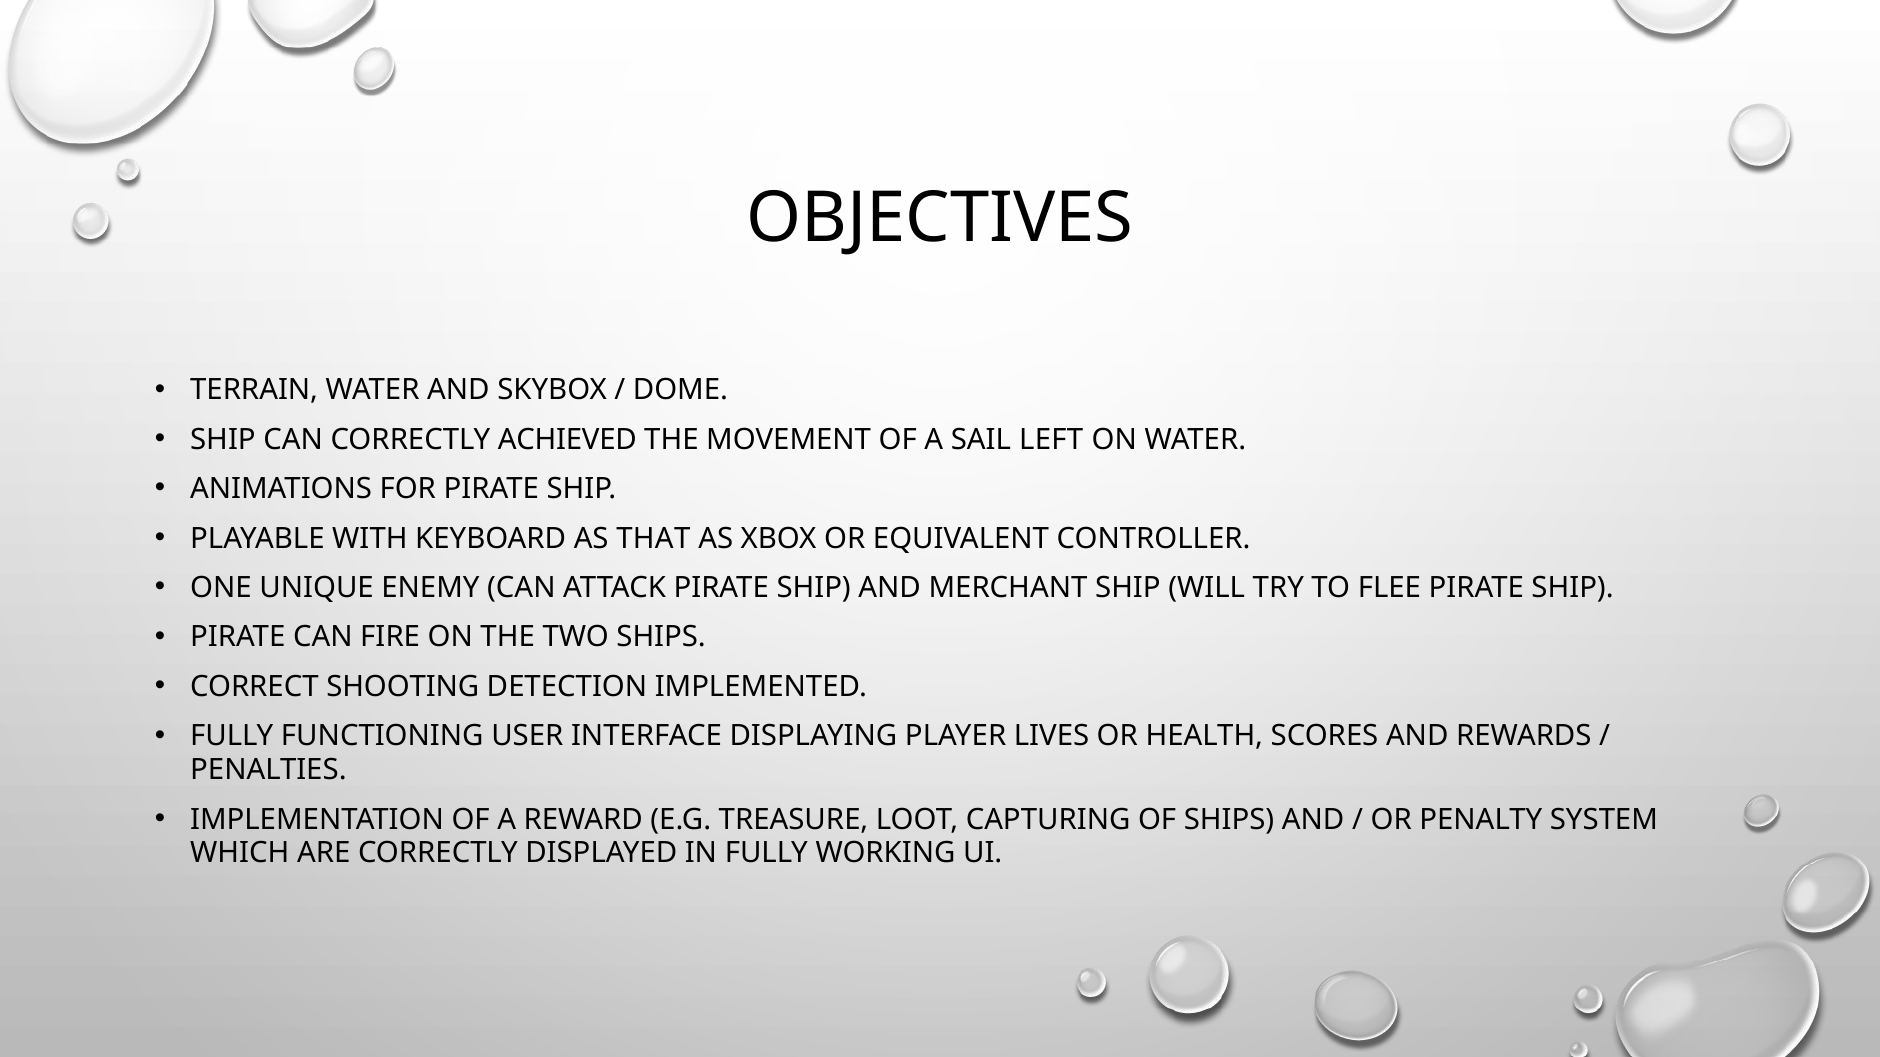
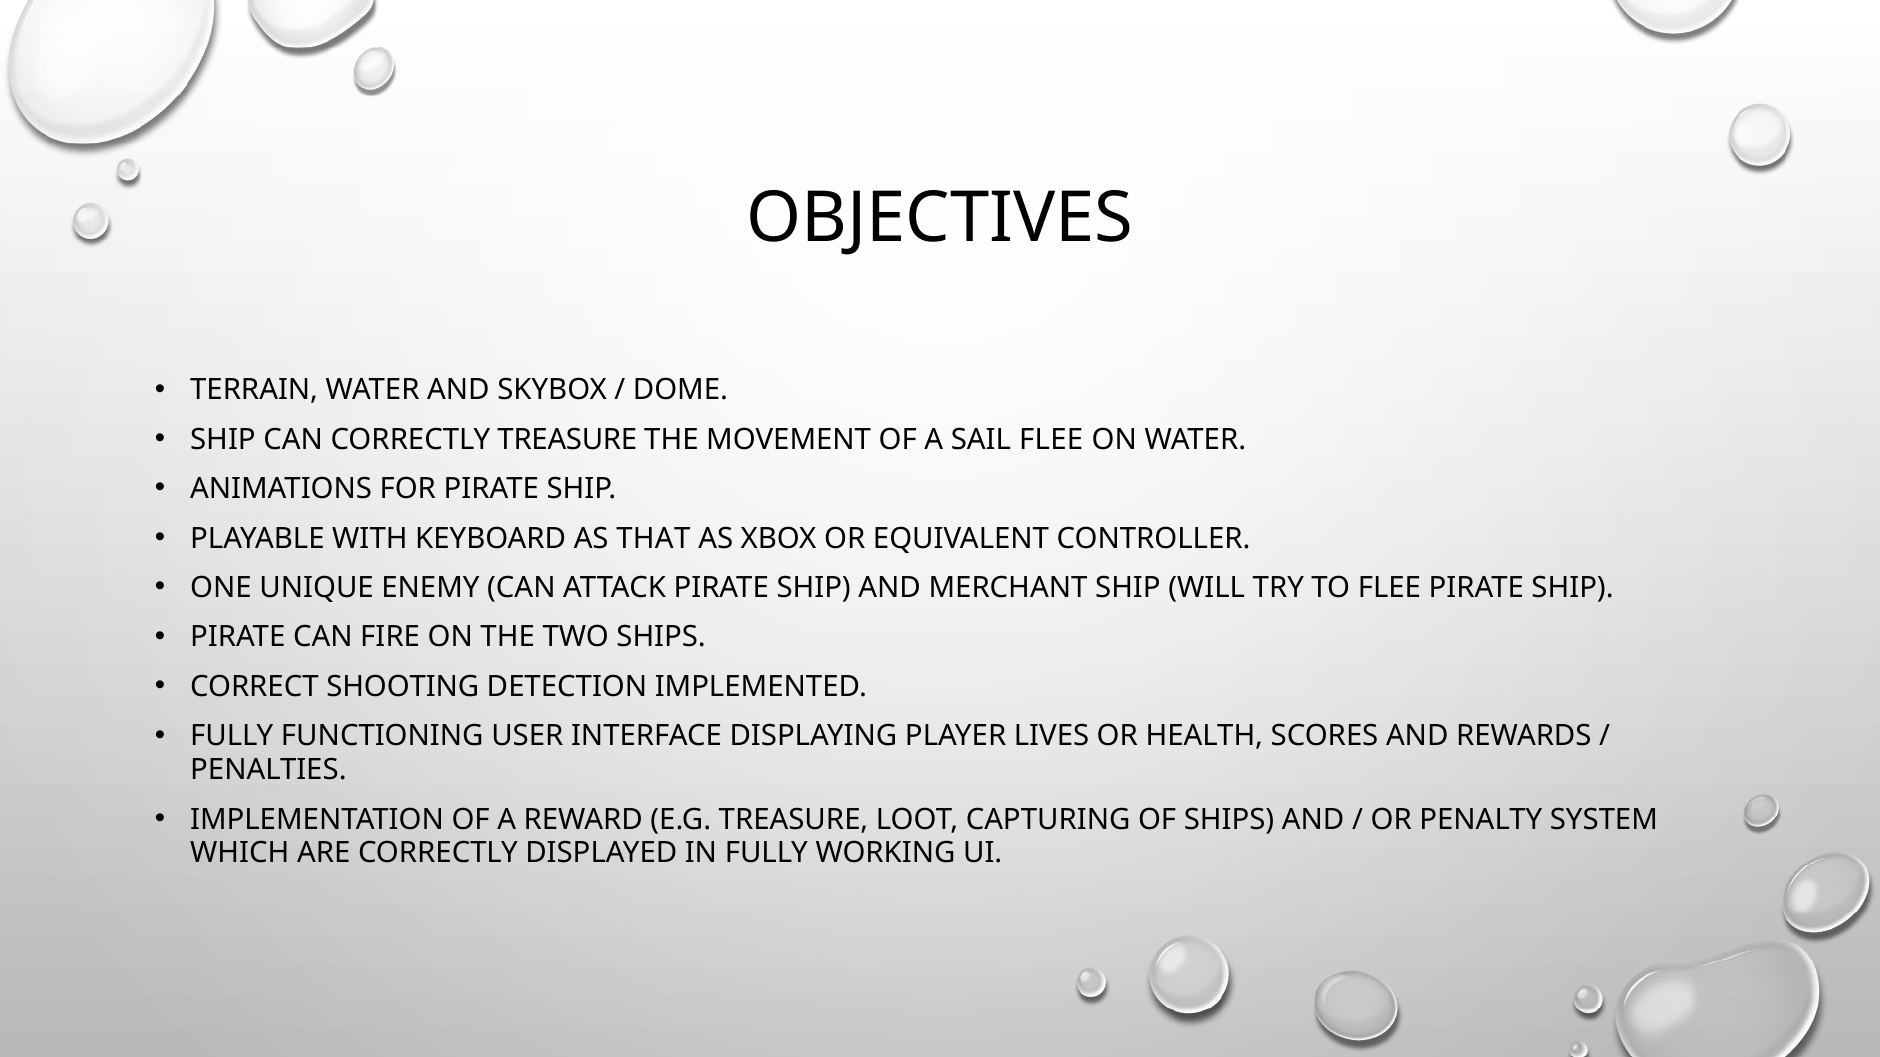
CORRECTLY ACHIEVED: ACHIEVED -> TREASURE (567, 440)
SAIL LEFT: LEFT -> FLEE (1051, 440)
